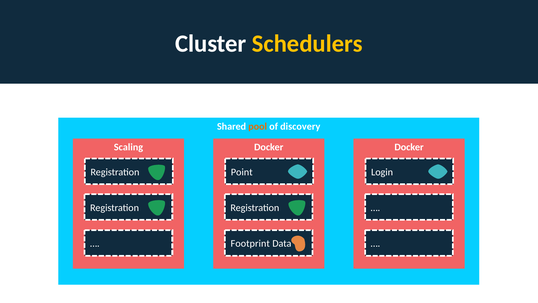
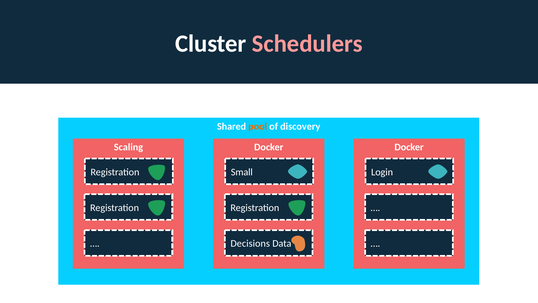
Schedulers colour: yellow -> pink (307, 44)
Point: Point -> Small (242, 172)
Footprint: Footprint -> Decisions (250, 243)
